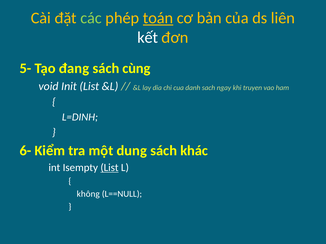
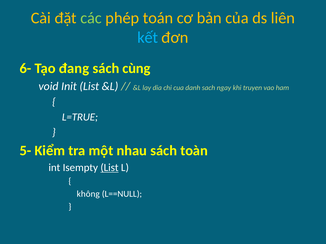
toán underline: present -> none (158, 18)
kết colour: white -> light blue (148, 38)
5-: 5- -> 6- (25, 68)
L=DINH: L=DINH -> L=TRUE (80, 117)
6-: 6- -> 5- (25, 151)
dung: dung -> nhau (132, 151)
khác: khác -> toàn (194, 151)
